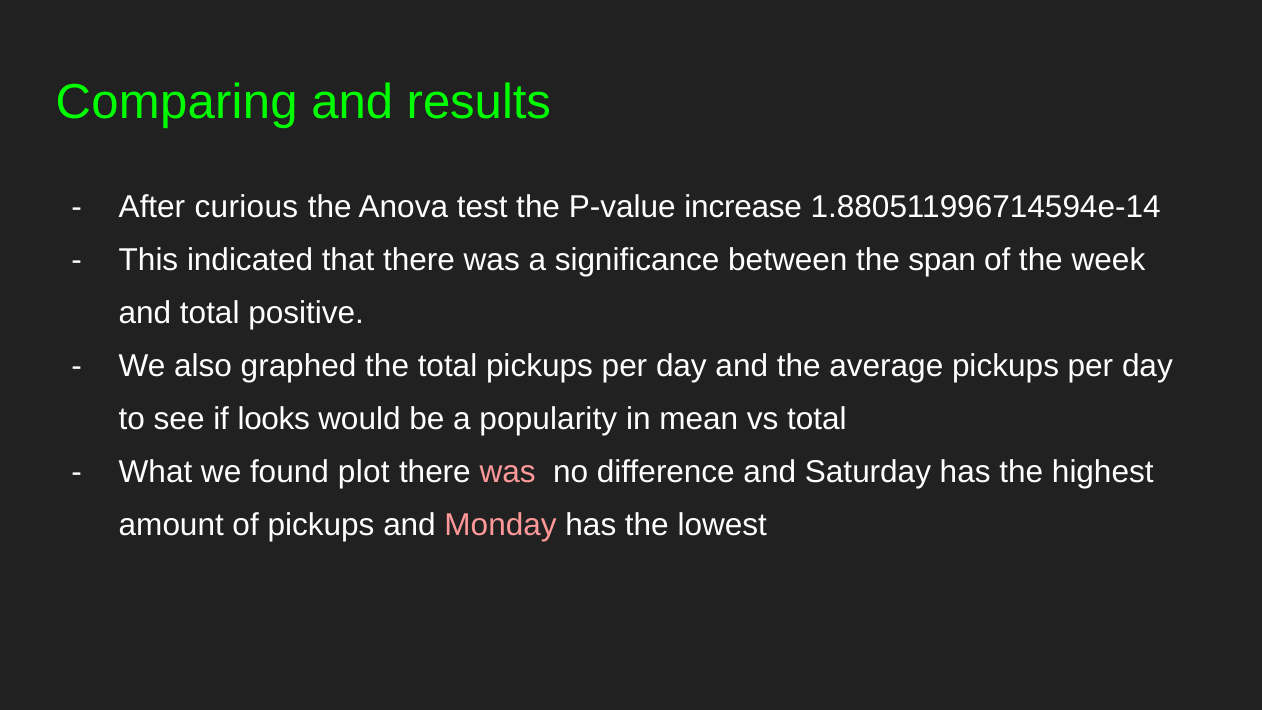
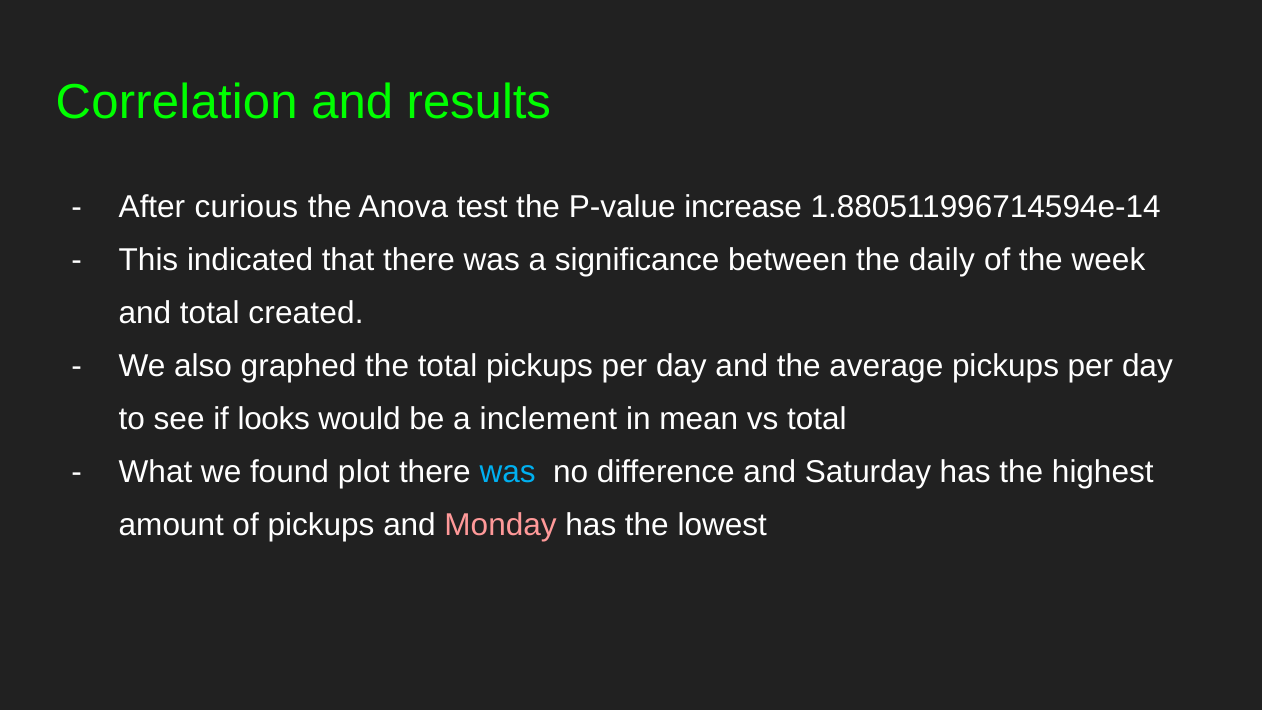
Comparing: Comparing -> Correlation (177, 102)
span: span -> daily (942, 260)
positive: positive -> created (306, 313)
popularity: popularity -> inclement (548, 419)
was colour: pink -> light blue (508, 472)
